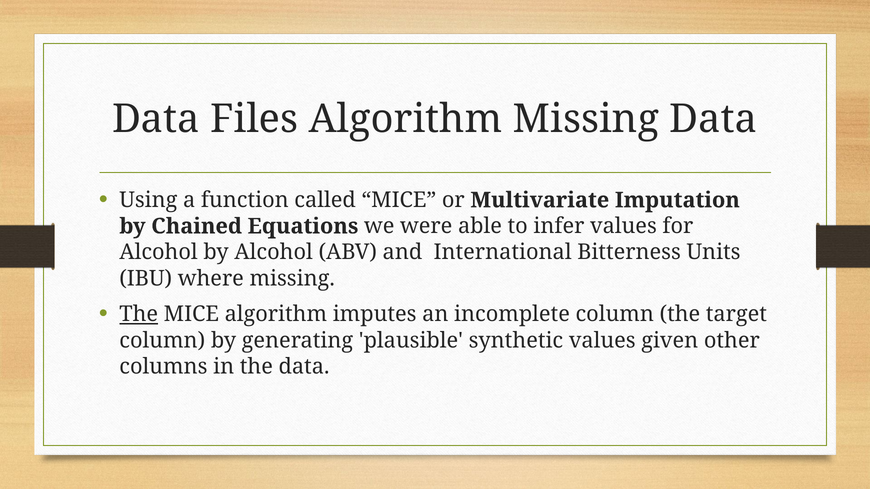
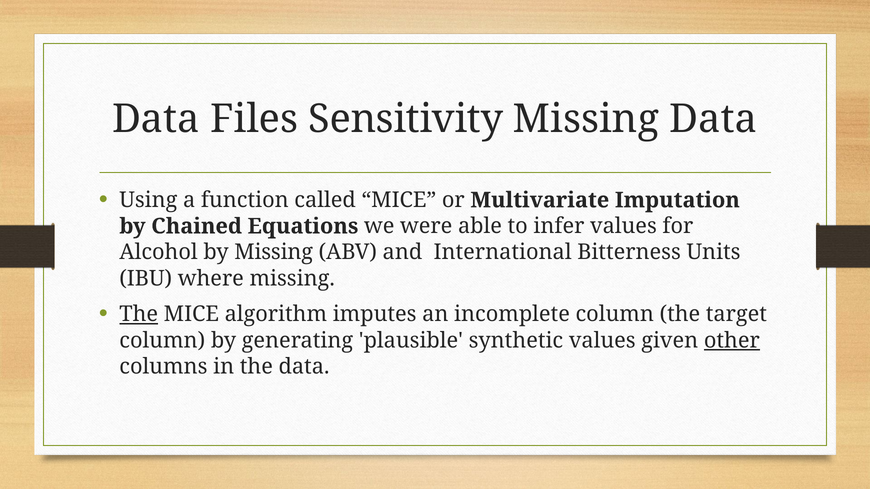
Files Algorithm: Algorithm -> Sensitivity (406, 119)
by Alcohol: Alcohol -> Missing (274, 253)
other underline: none -> present (732, 341)
